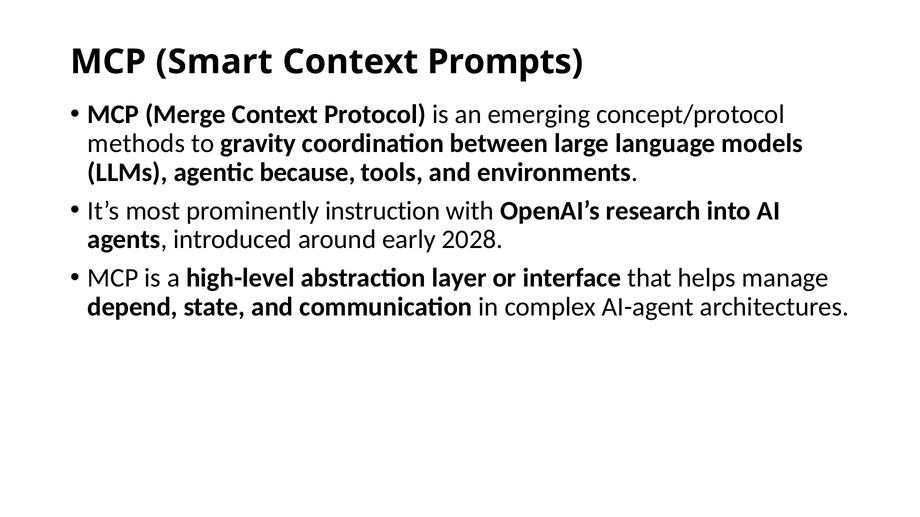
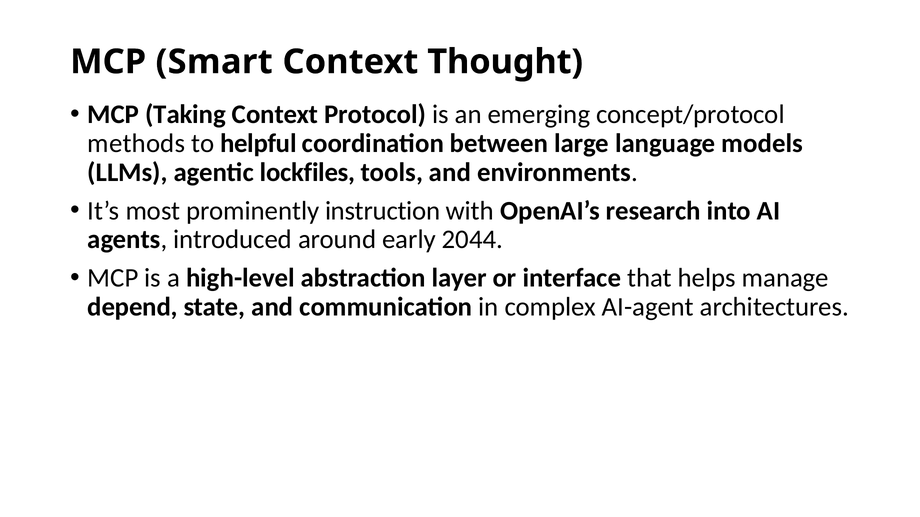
Prompts: Prompts -> Thought (505, 62)
Merge: Merge -> Taking (186, 114)
gravity: gravity -> helpful (258, 143)
because: because -> lockfiles (308, 172)
2028: 2028 -> 2044 (472, 240)
